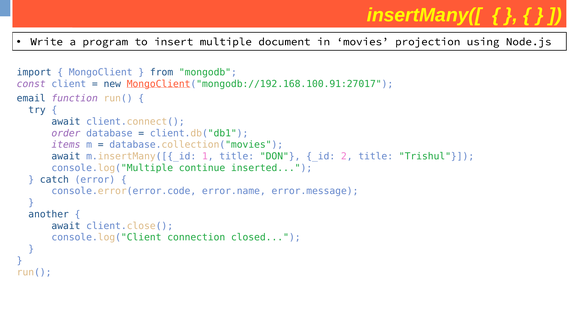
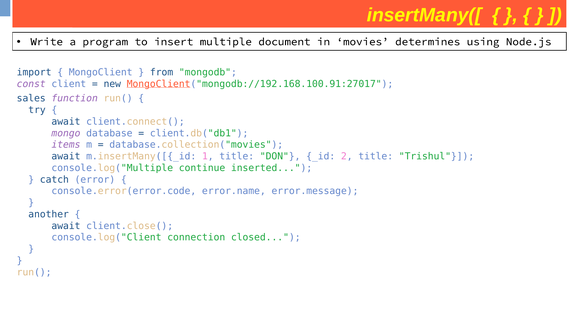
projection: projection -> determines (428, 42)
email: email -> sales (31, 98)
order: order -> mongo (66, 133)
